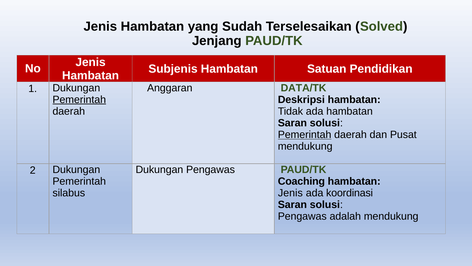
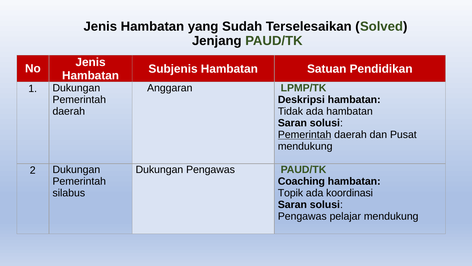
DATA/TK: DATA/TK -> LPMP/TK (304, 88)
Pemerintah underline: present -> none (79, 99)
Jenis: Jenis -> Topik (290, 193)
adalah: adalah -> pelajar (345, 216)
